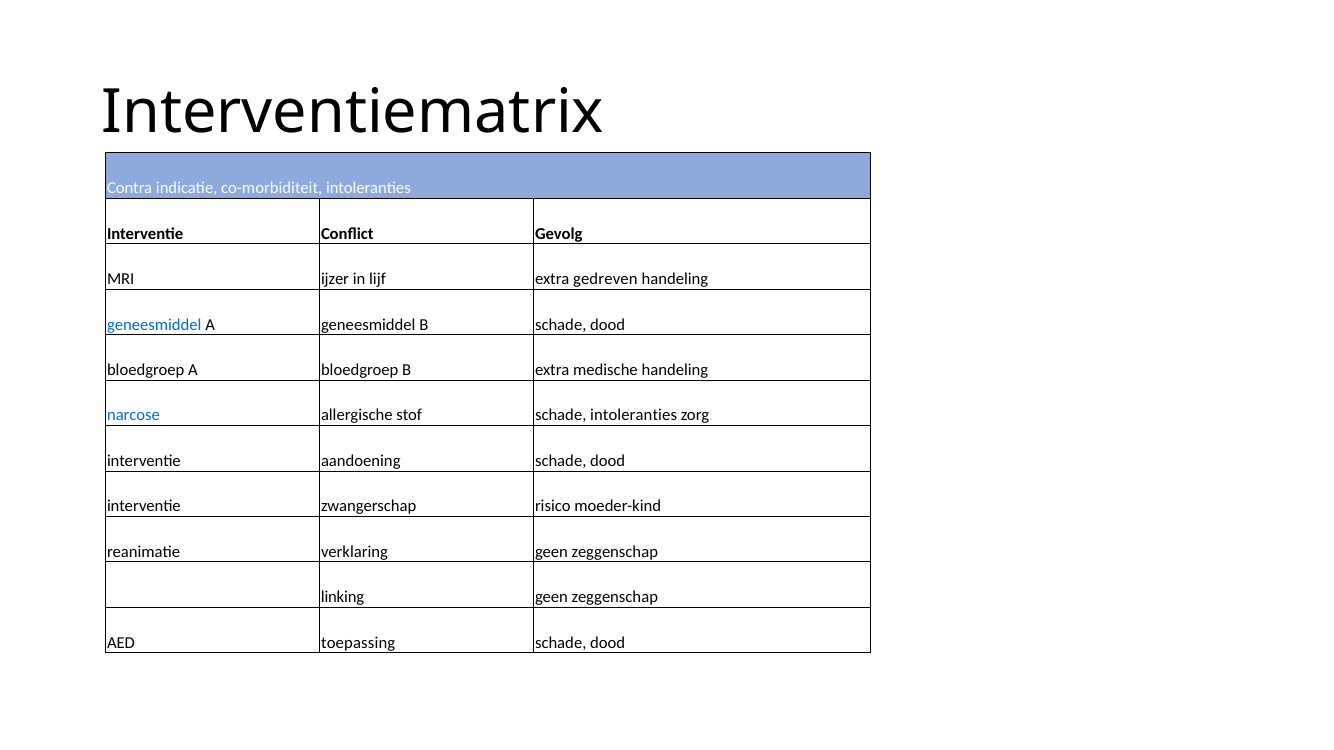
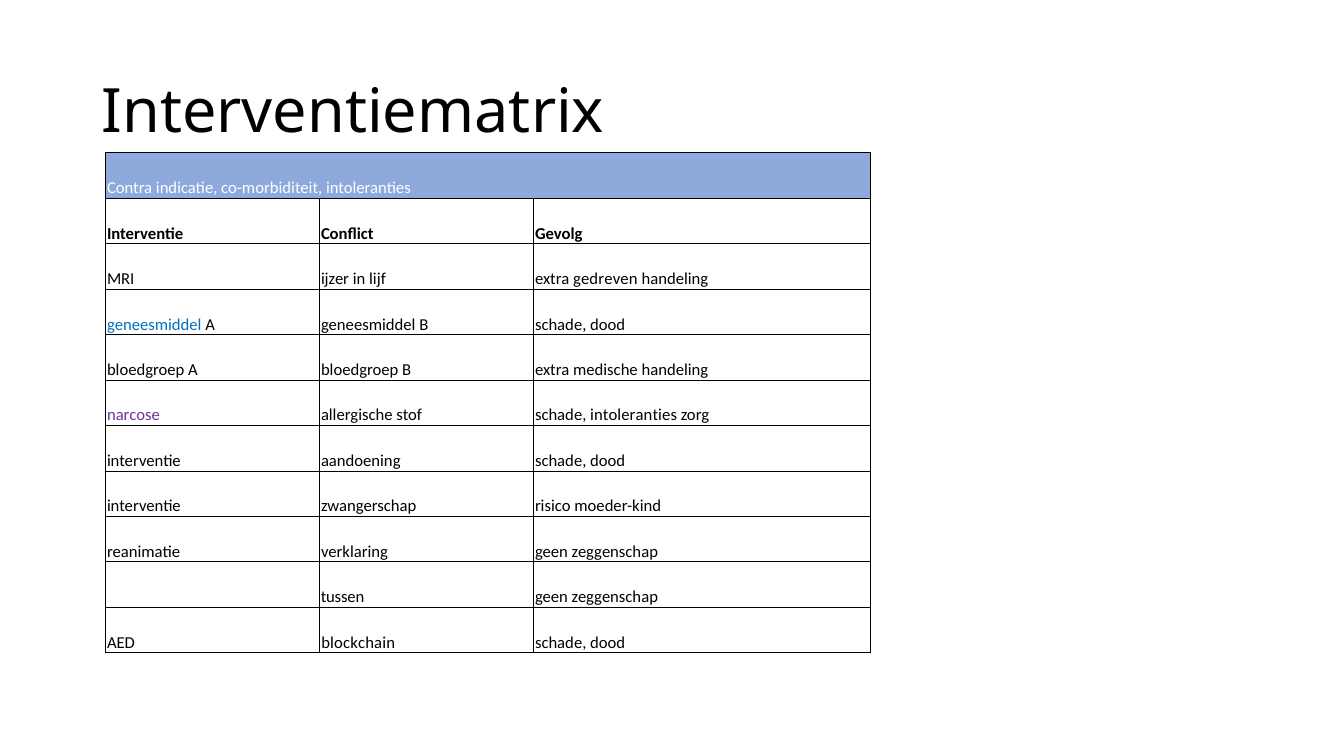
narcose colour: blue -> purple (133, 416)
linking: linking -> tussen (343, 597)
toepassing: toepassing -> blockchain (358, 643)
